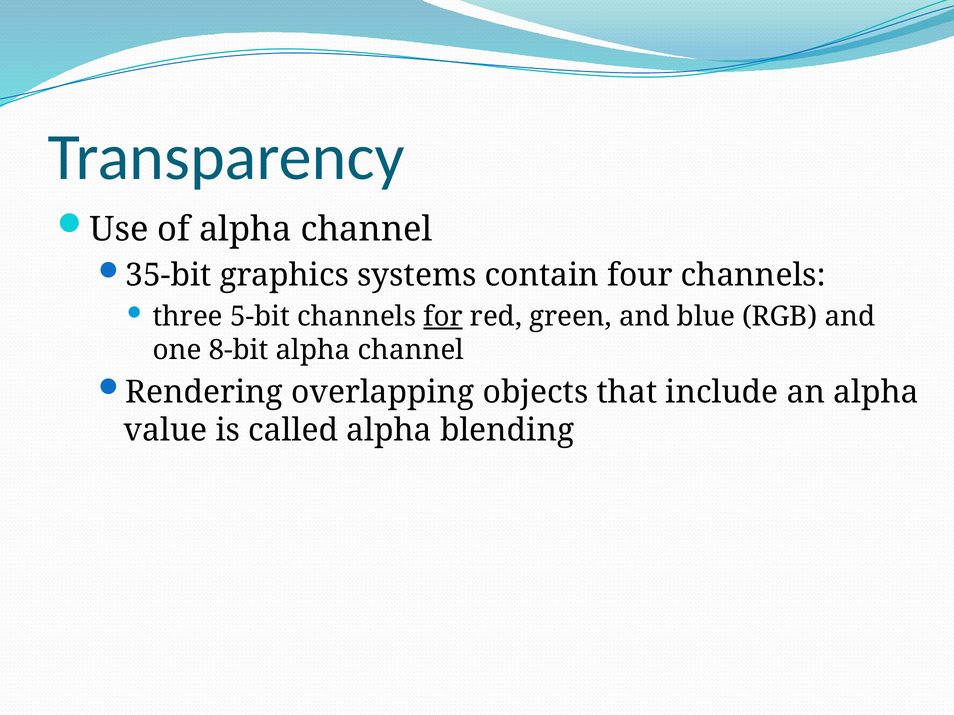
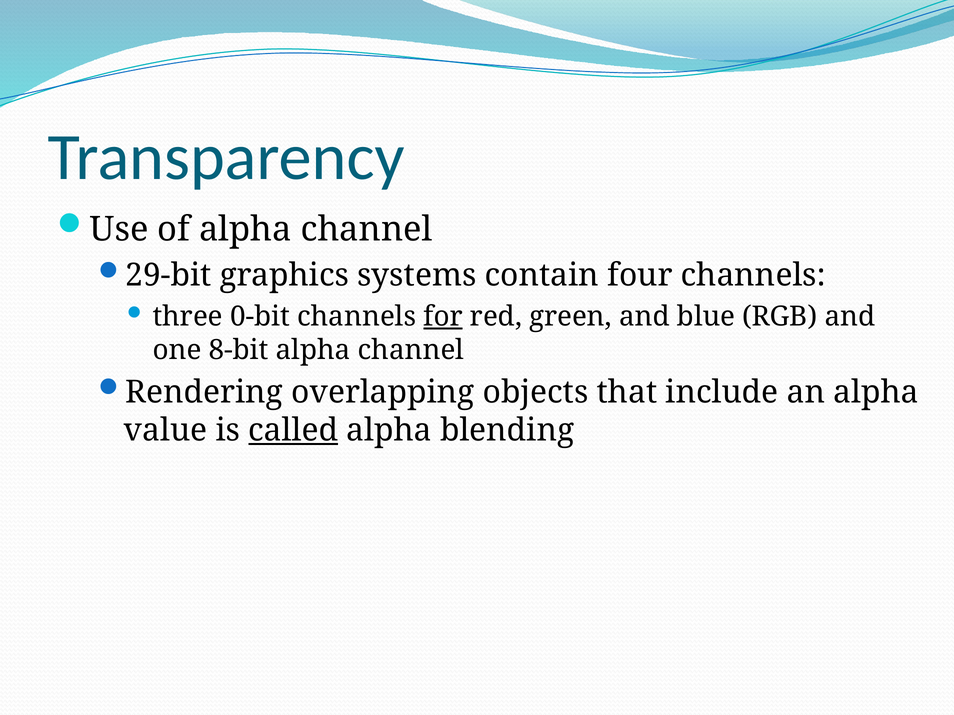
35-bit: 35-bit -> 29-bit (168, 276)
5-bit: 5-bit -> 0-bit (260, 317)
called underline: none -> present (293, 431)
